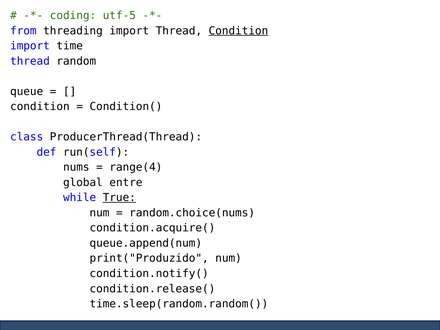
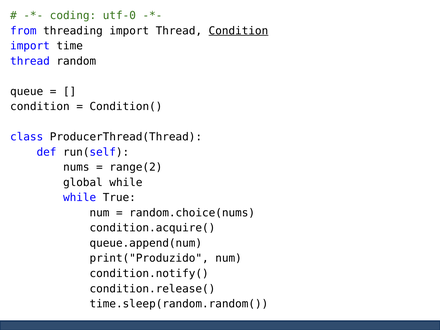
utf-5: utf-5 -> utf-0 (119, 16)
range(4: range(4 -> range(2 (136, 167)
global entre: entre -> while (126, 182)
True underline: present -> none (119, 198)
